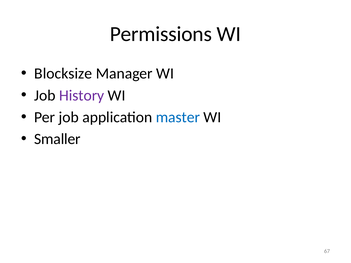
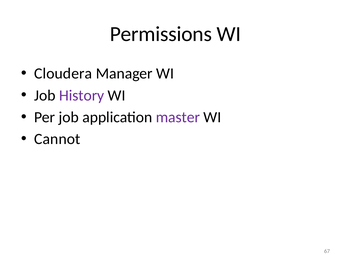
Blocksize: Blocksize -> Cloudera (63, 74)
master colour: blue -> purple (178, 117)
Smaller: Smaller -> Cannot (57, 139)
